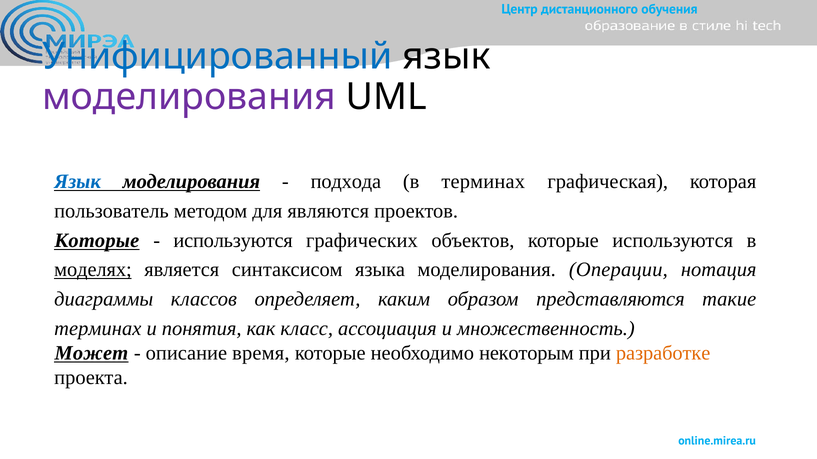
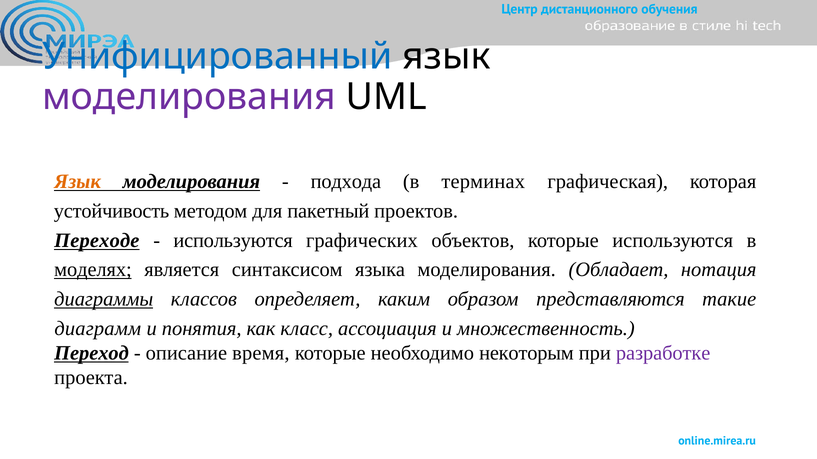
Язык colour: blue -> orange (77, 182)
пользователь: пользователь -> устойчивость (112, 211)
являются: являются -> пакетный (328, 211)
Которые: Которые -> Переходе (97, 241)
Операции: Операции -> Обладает (619, 270)
диаграммы underline: none -> present (104, 299)
терминах: терминах -> диаграмм (98, 329)
Может: Может -> Переход (92, 353)
разработке colour: orange -> purple (663, 353)
